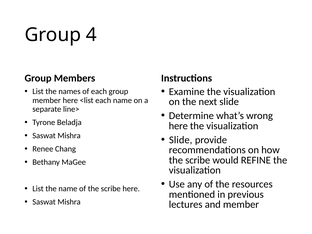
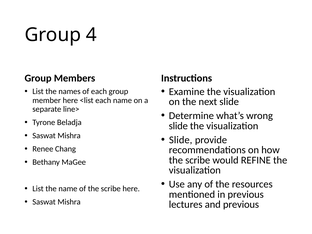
here: here -> slide (178, 126)
and member: member -> previous (241, 204)
